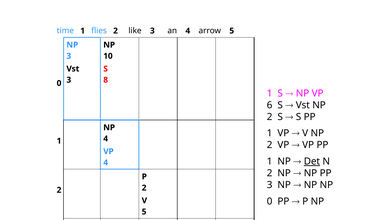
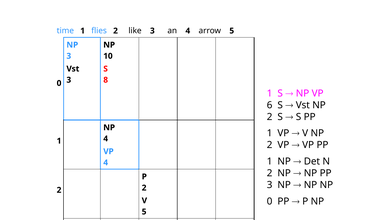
Det underline: present -> none (312, 161)
